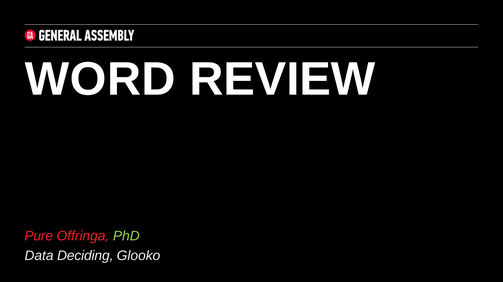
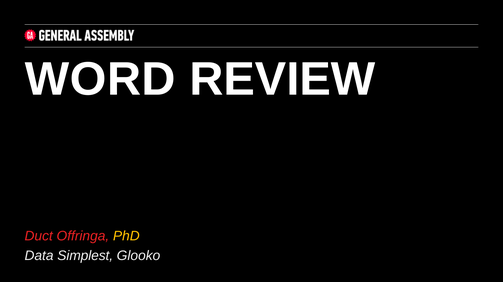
Pure: Pure -> Duct (39, 236)
PhD colour: light green -> yellow (126, 236)
Deciding: Deciding -> Simplest (85, 256)
